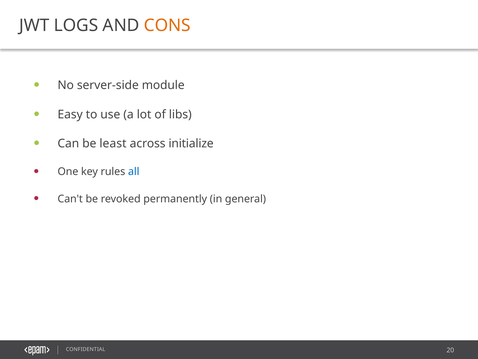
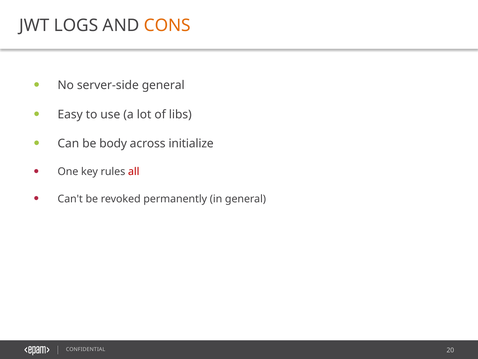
server-side module: module -> general (163, 85)
least: least -> body (113, 143)
all colour: blue -> red (134, 171)
